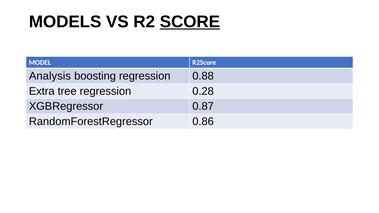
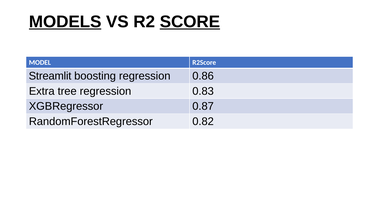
MODELS underline: none -> present (65, 22)
Analysis: Analysis -> Streamlit (50, 76)
0.88: 0.88 -> 0.86 (203, 76)
0.28: 0.28 -> 0.83 (203, 91)
0.86: 0.86 -> 0.82 (203, 122)
